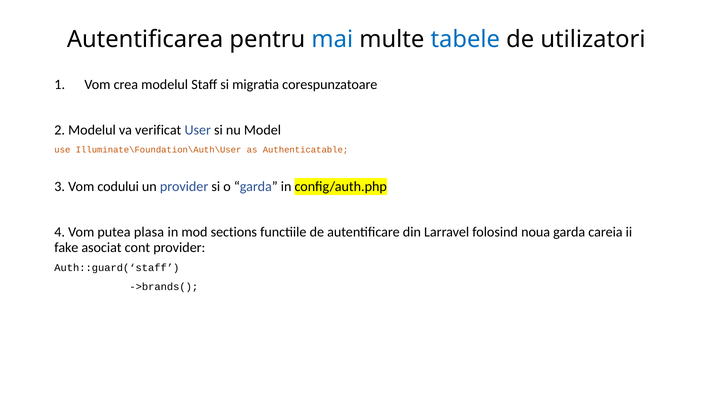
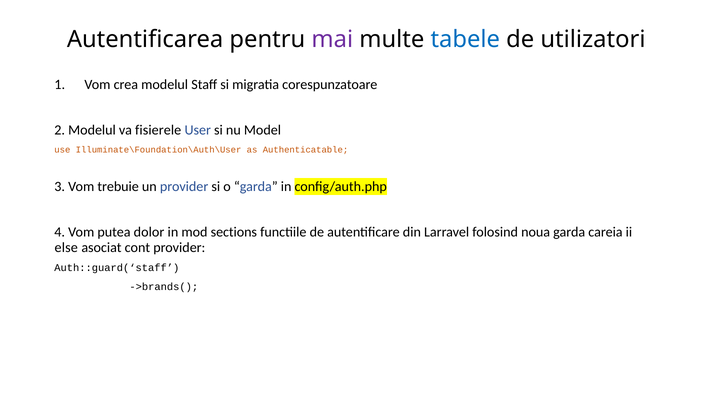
mai colour: blue -> purple (332, 39)
verificat: verificat -> fisierele (158, 130)
codului: codului -> trebuie (118, 187)
plasa: plasa -> dolor (149, 232)
fake: fake -> else (66, 247)
